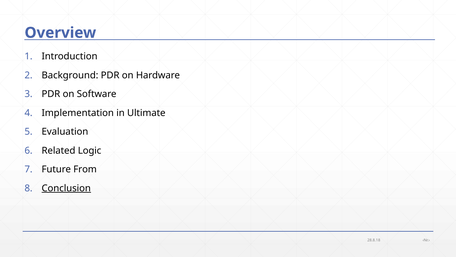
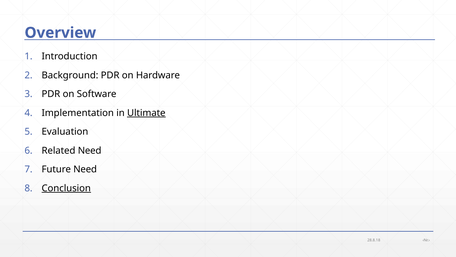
Ultimate underline: none -> present (146, 113)
Related Logic: Logic -> Need (90, 150)
Future From: From -> Need (85, 169)
